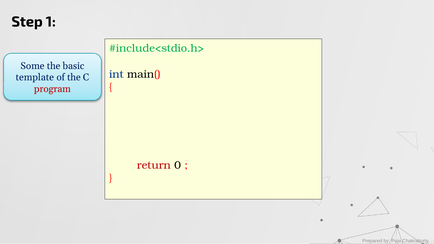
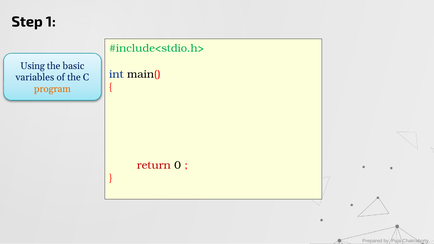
Some: Some -> Using (33, 66)
template: template -> variables (35, 78)
program colour: red -> orange (52, 89)
